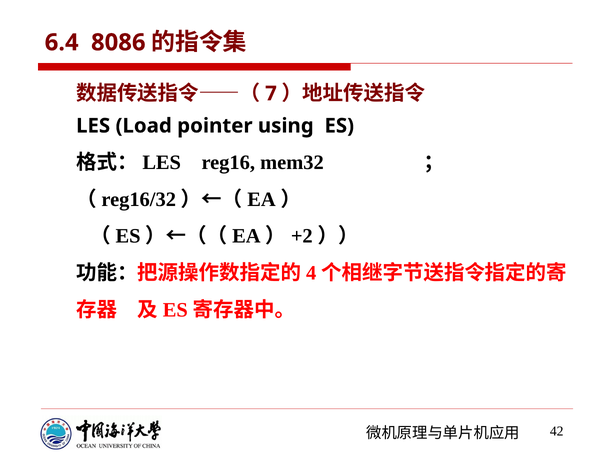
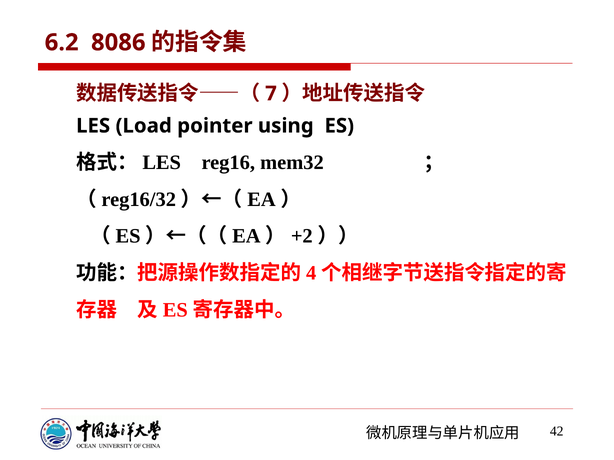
6.4: 6.4 -> 6.2 (62, 43)
